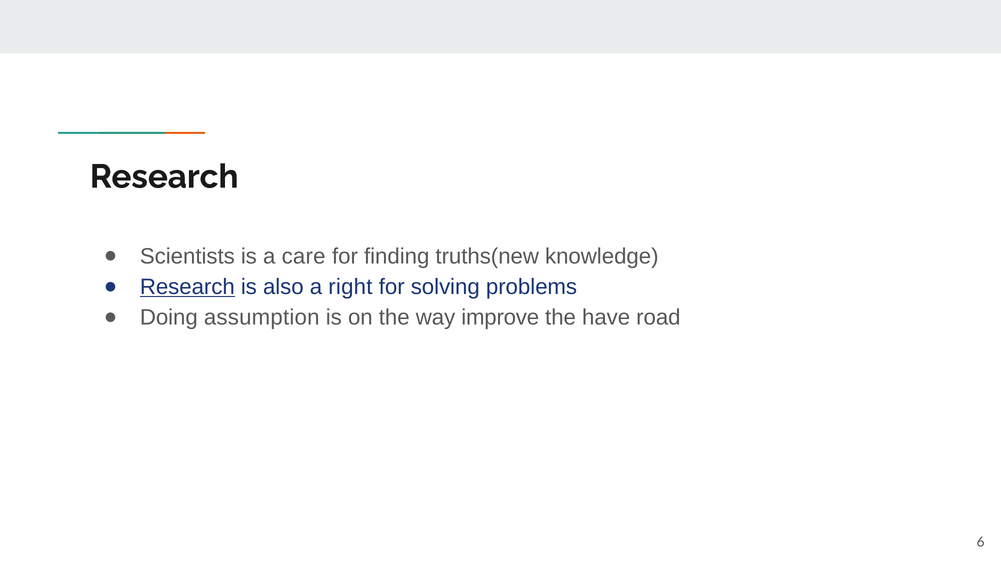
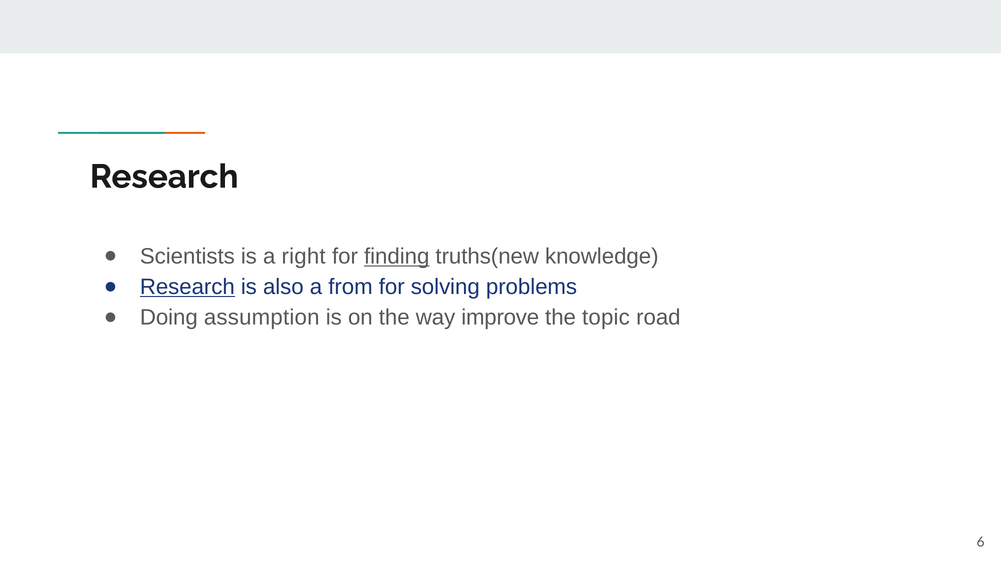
care: care -> right (304, 256)
finding underline: none -> present (397, 256)
right: right -> from (351, 287)
have: have -> topic (606, 318)
